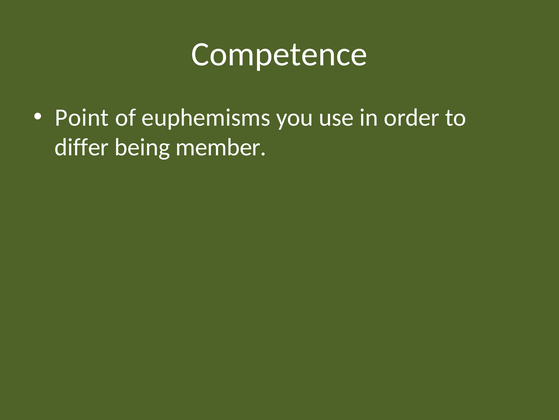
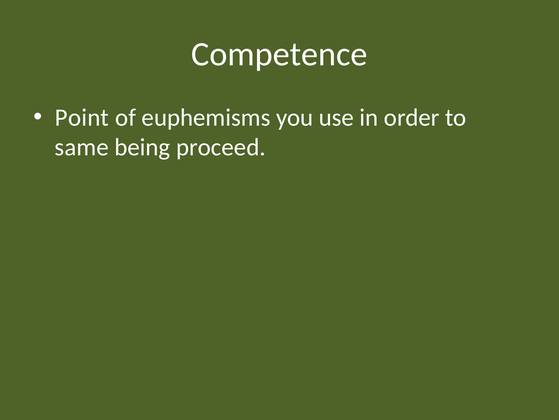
differ: differ -> same (82, 147)
member: member -> proceed (221, 147)
